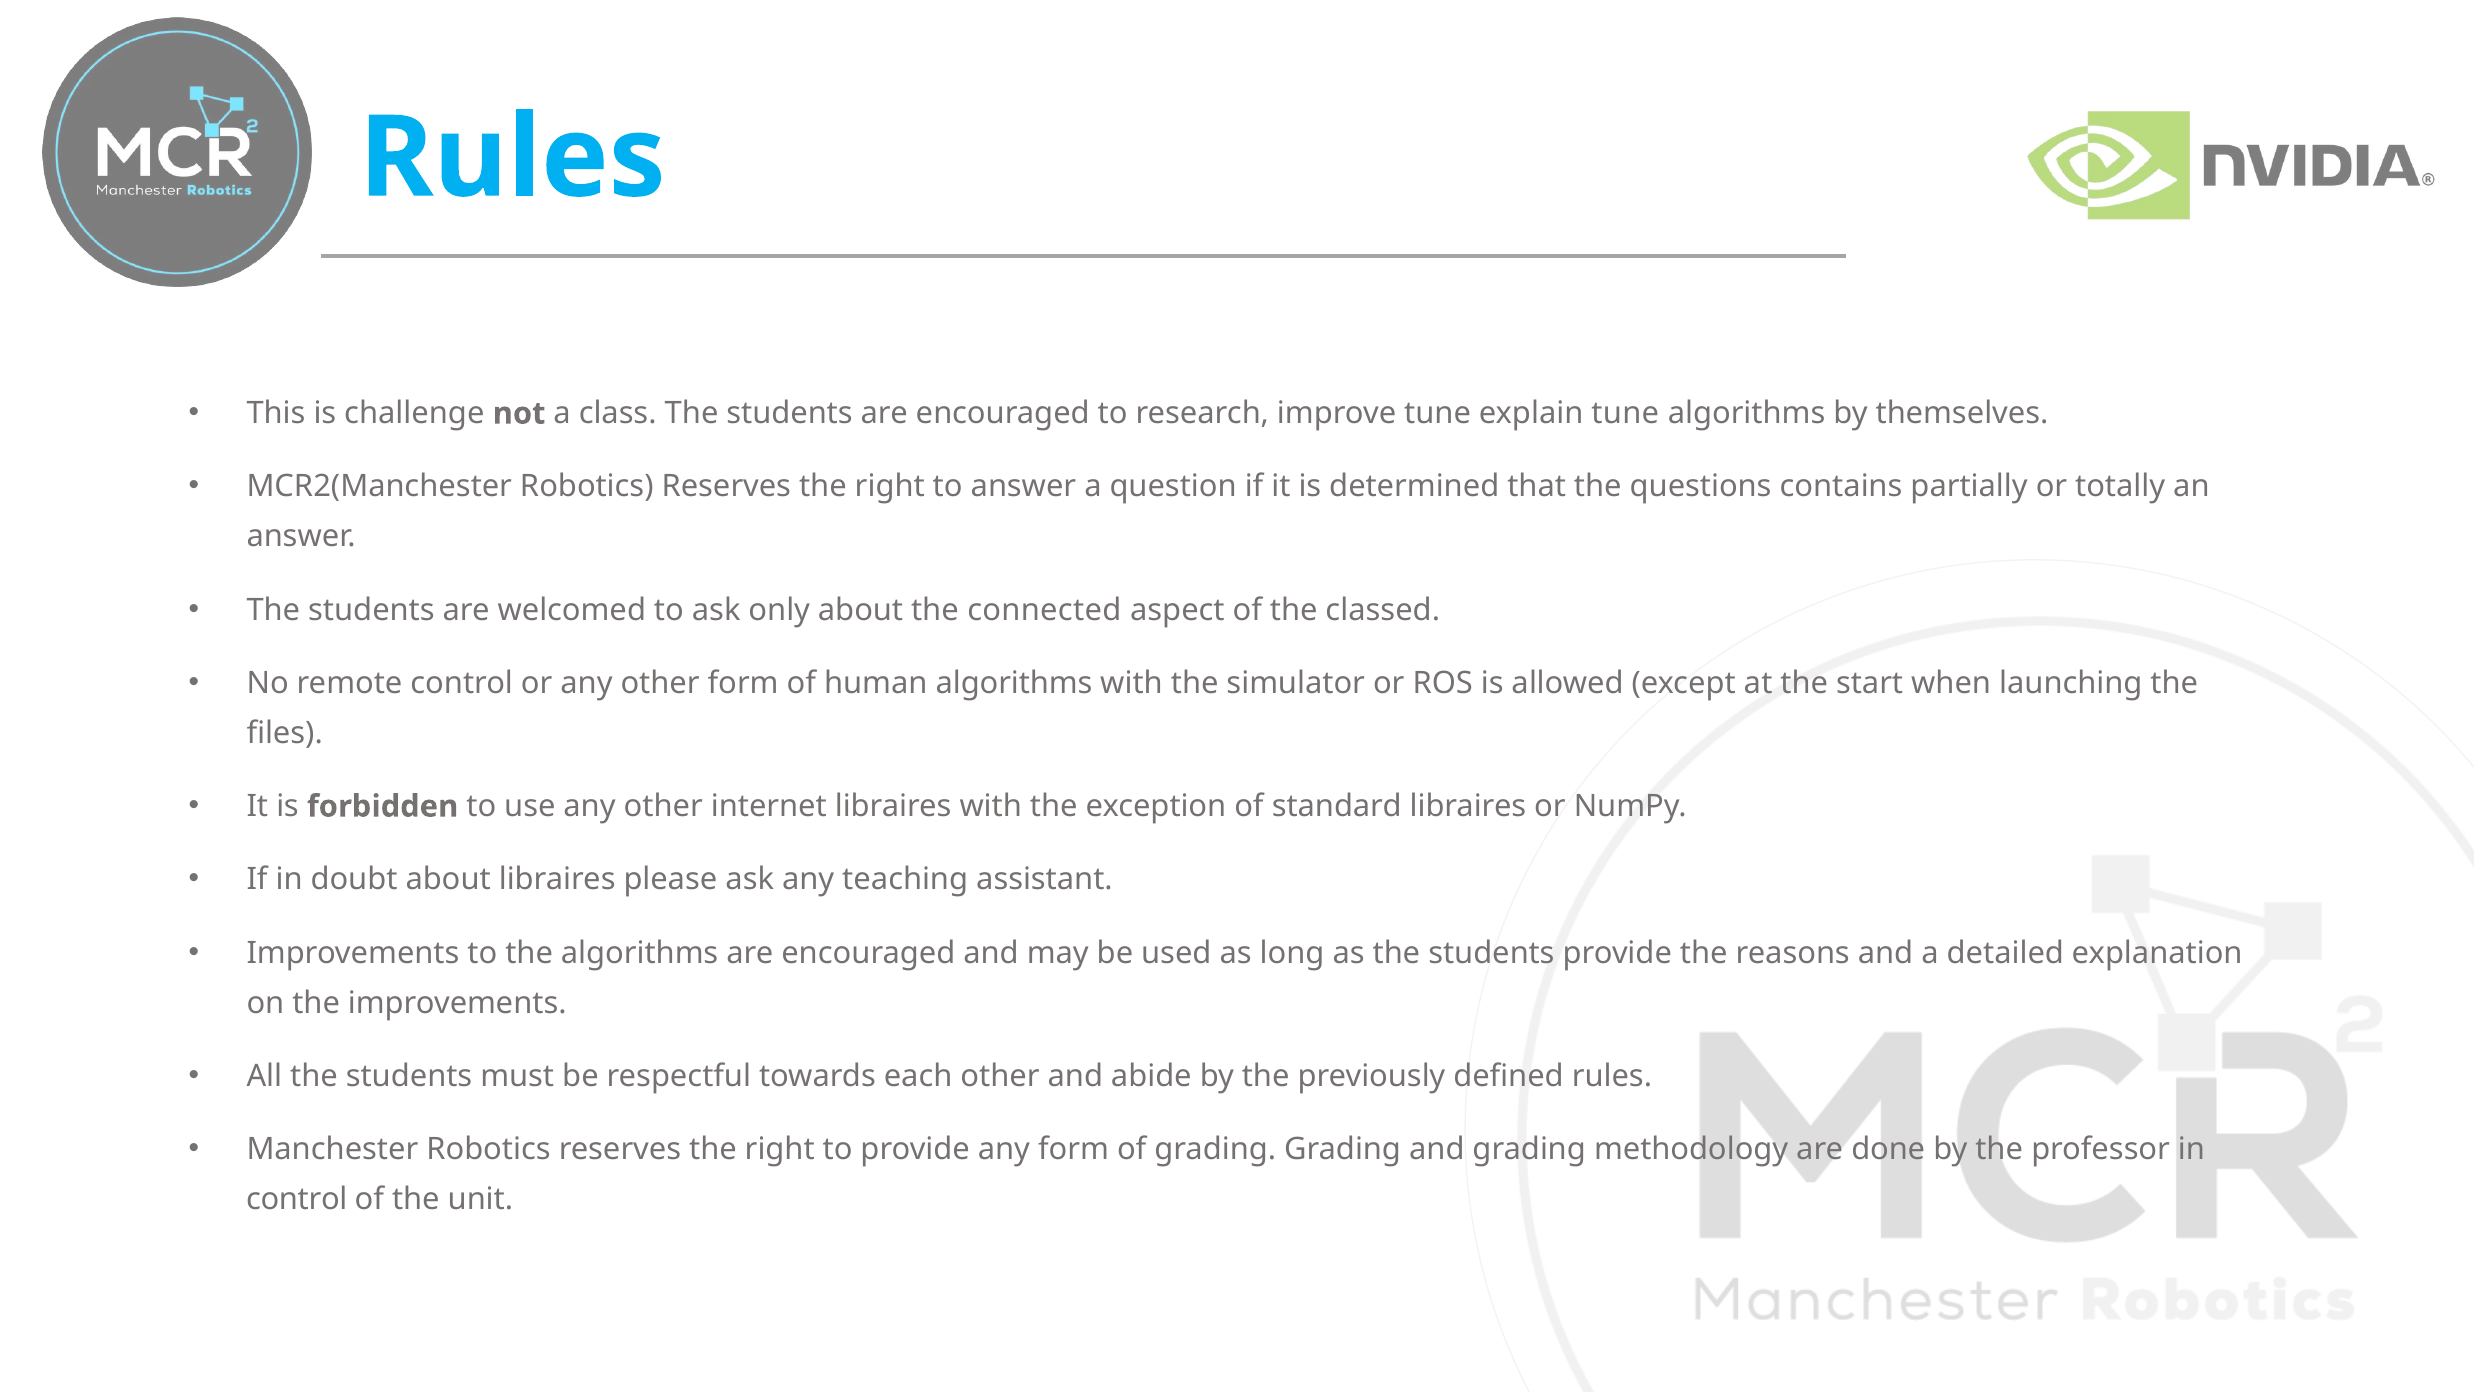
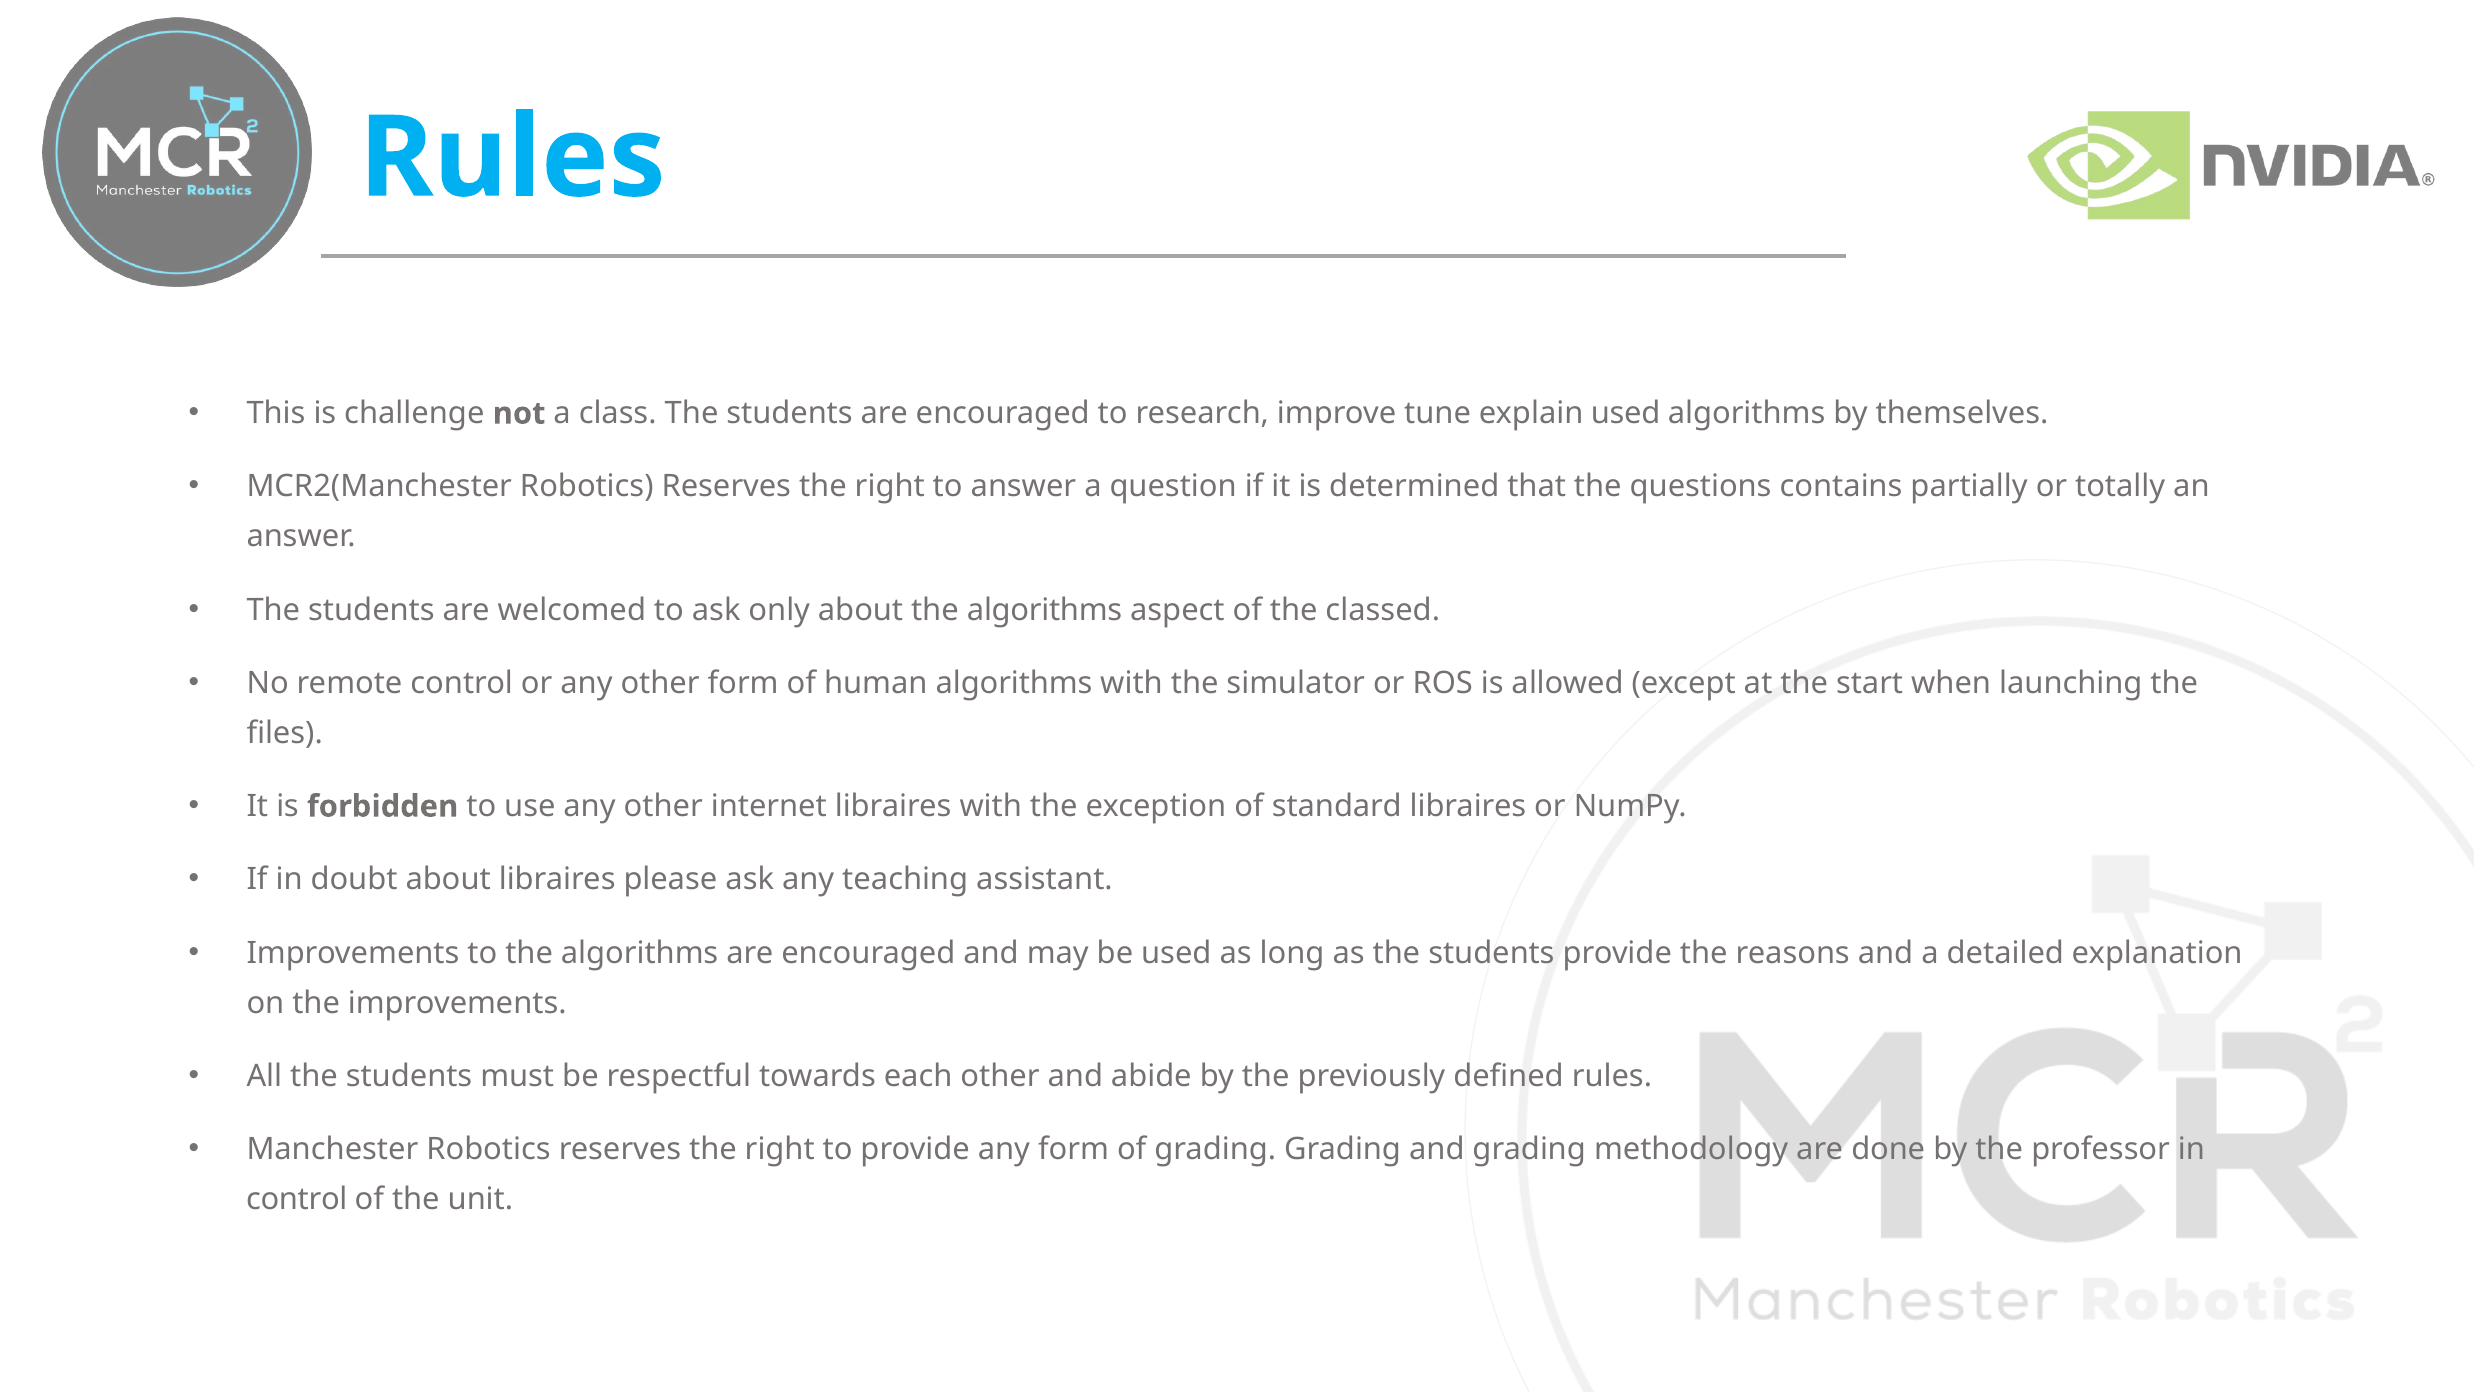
explain tune: tune -> used (1626, 413)
about the connected: connected -> algorithms (1045, 610)
